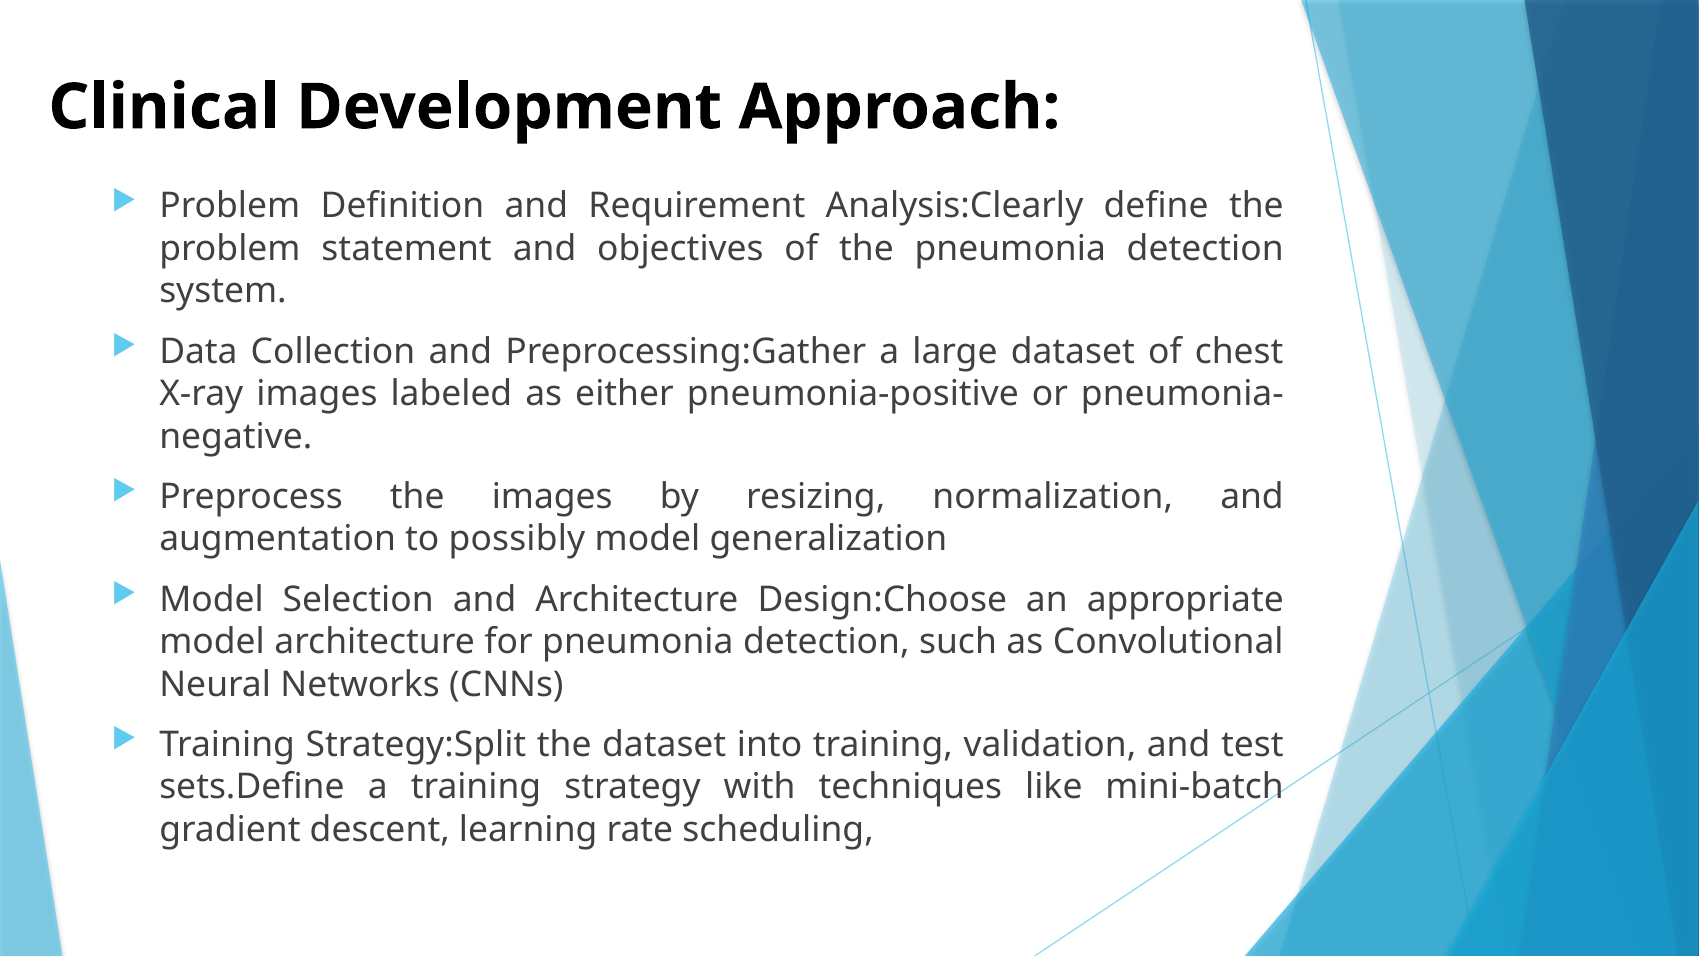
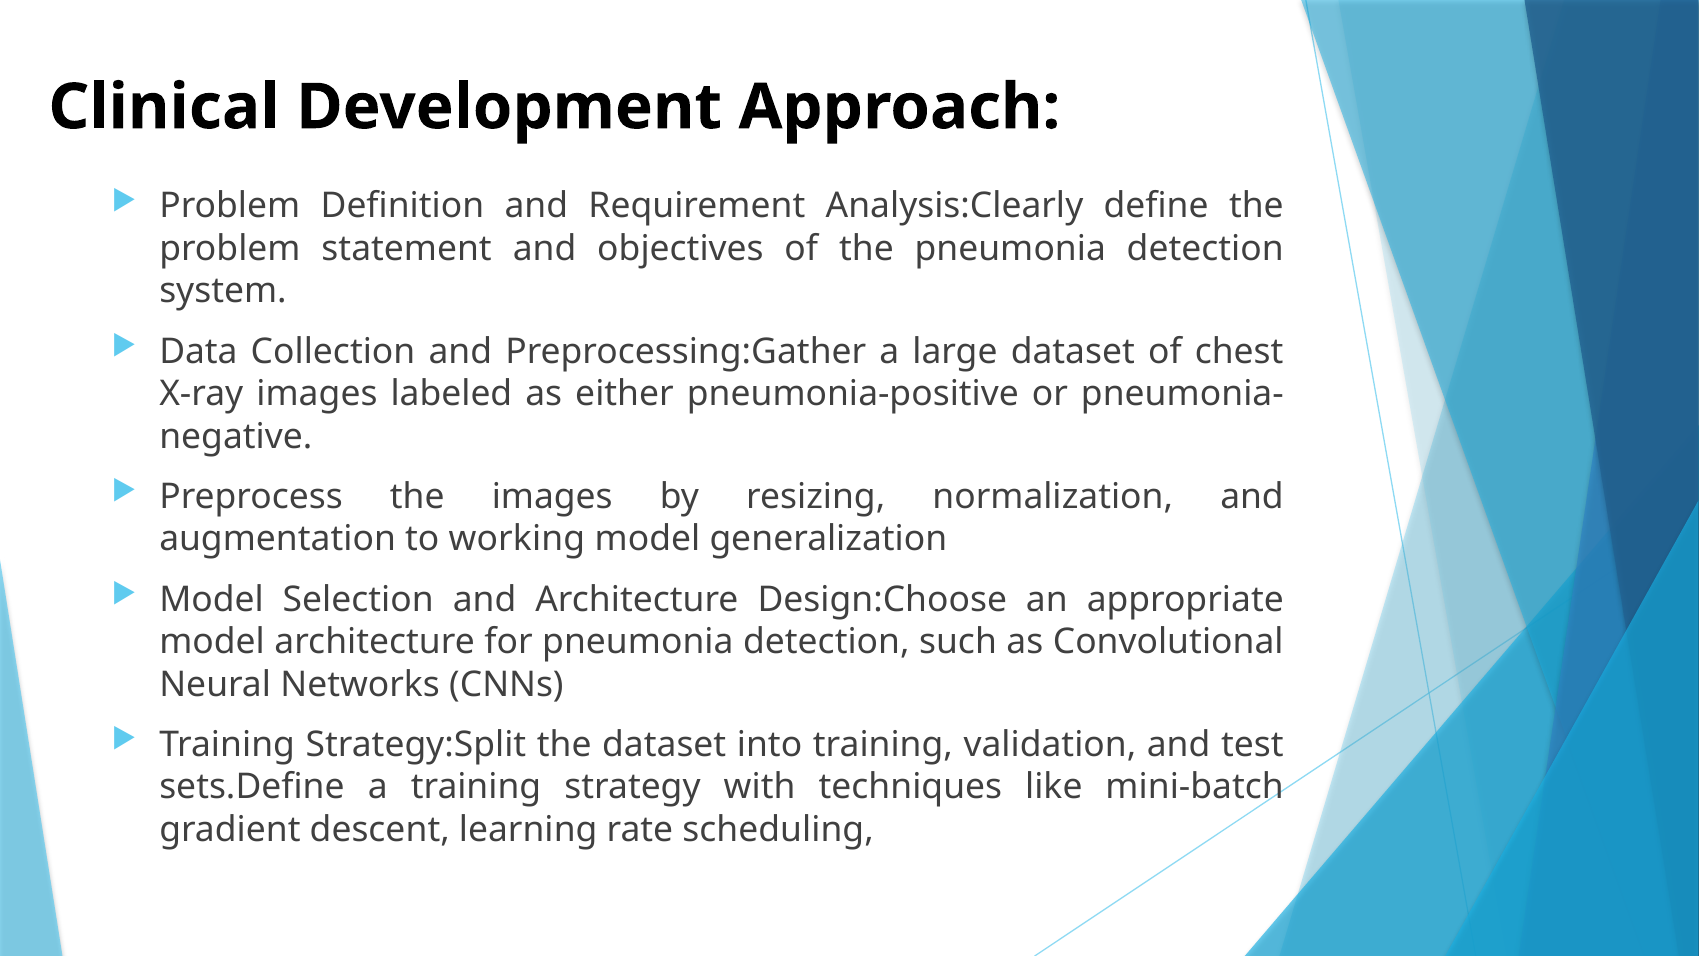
possibly: possibly -> working (517, 539)
